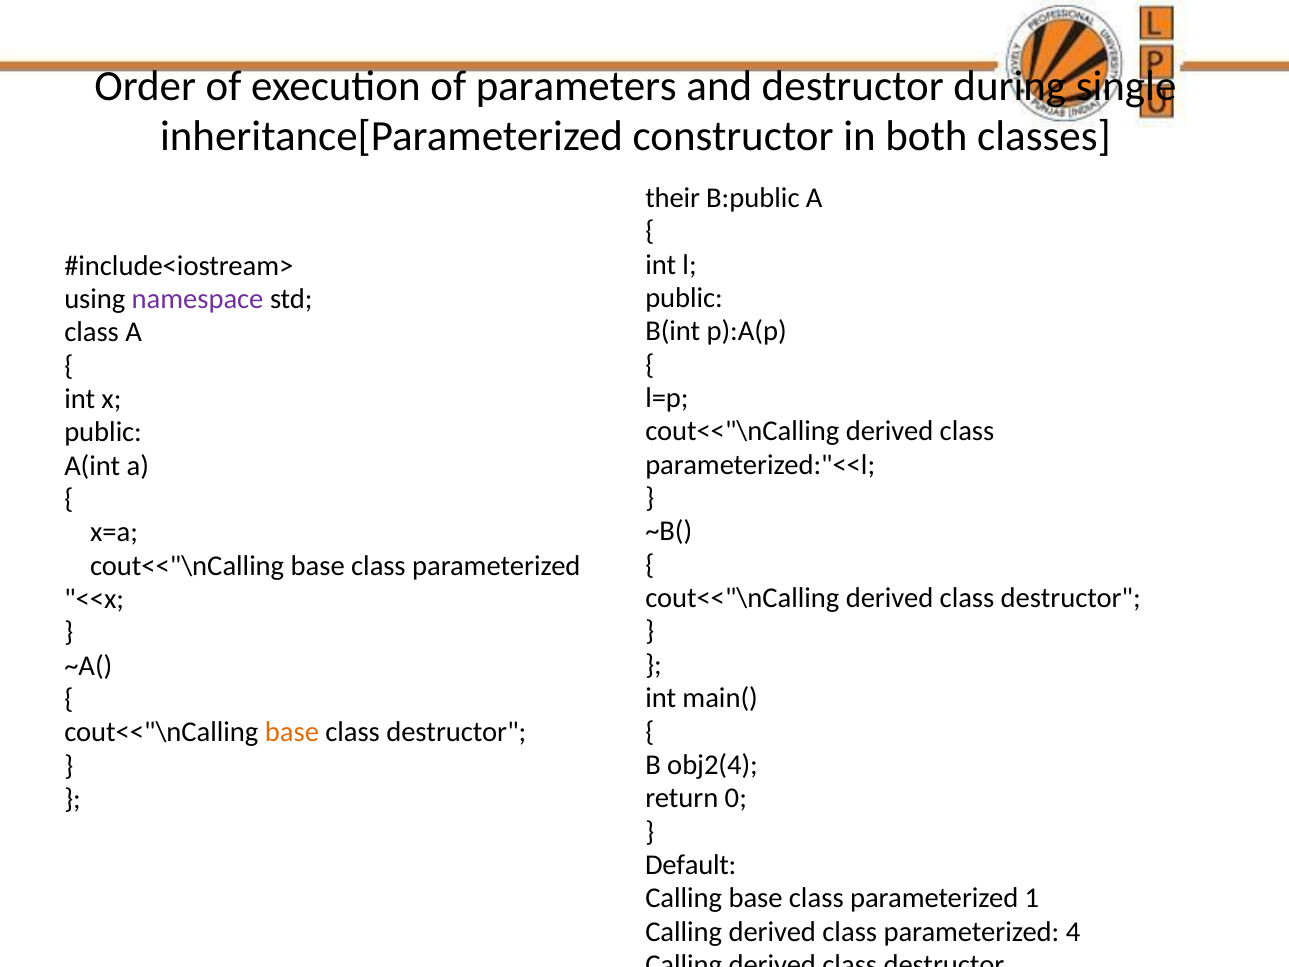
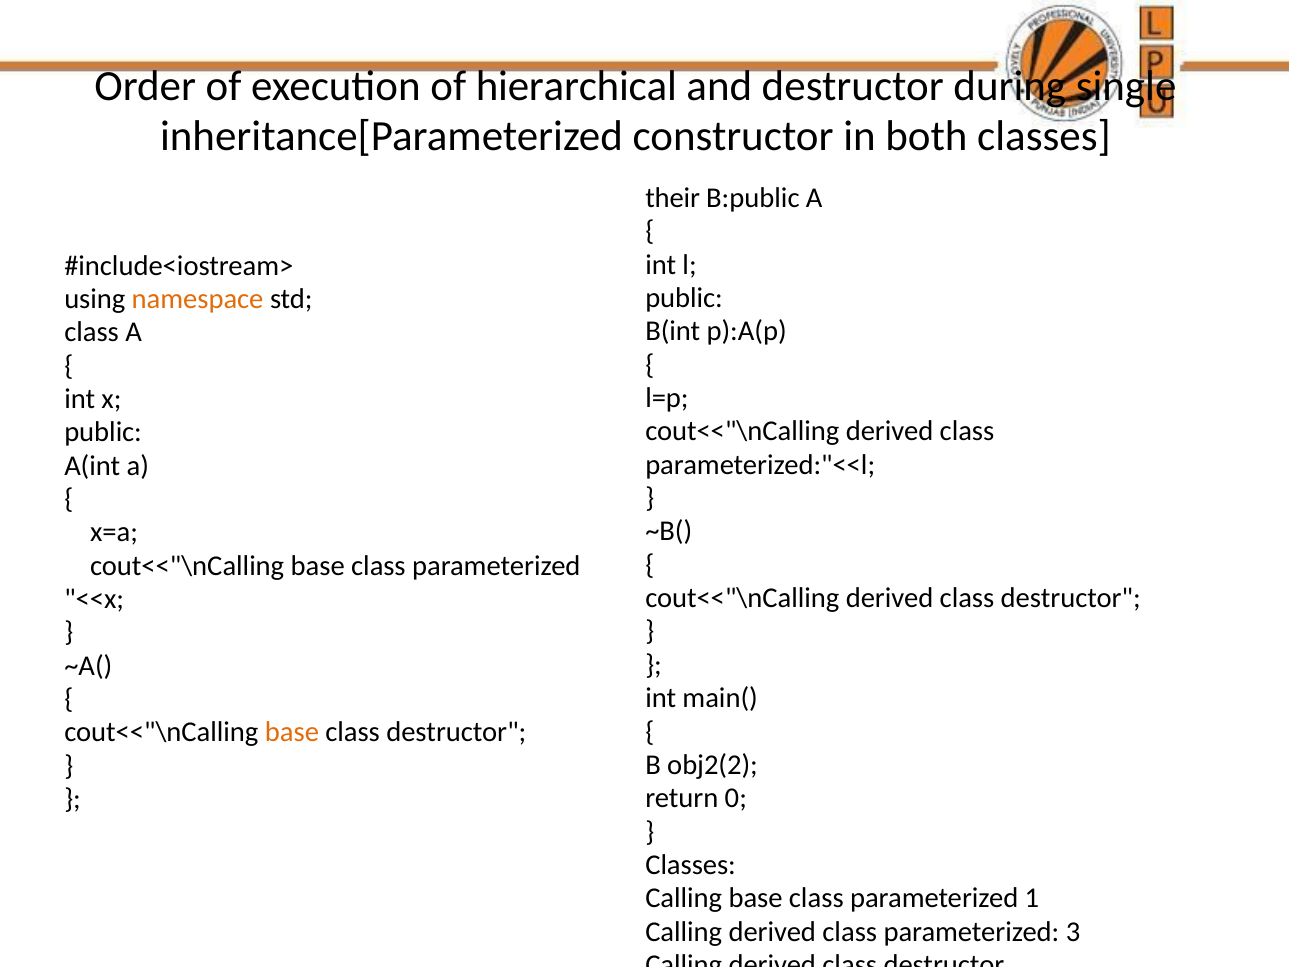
parameters: parameters -> hierarchical (576, 86)
namespace colour: purple -> orange (198, 299)
obj2(4: obj2(4 -> obj2(2 (713, 765)
Default: Default -> Classes (691, 865)
4: 4 -> 3 (1073, 931)
